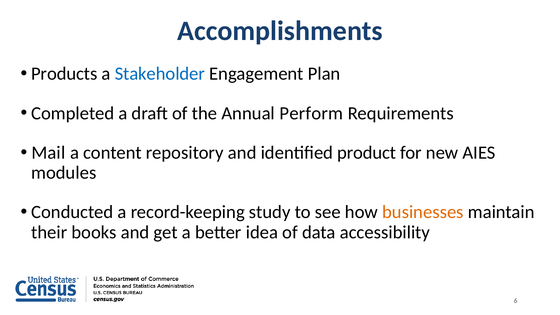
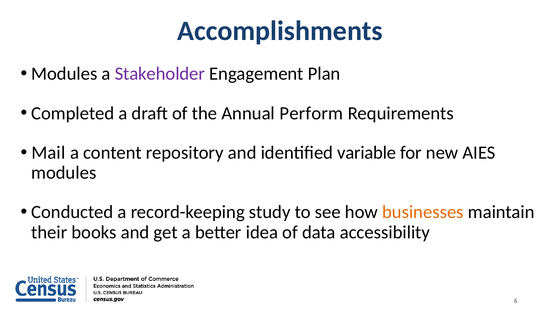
Products: Products -> Modules (64, 74)
Stakeholder colour: blue -> purple (160, 74)
product: product -> variable (367, 153)
